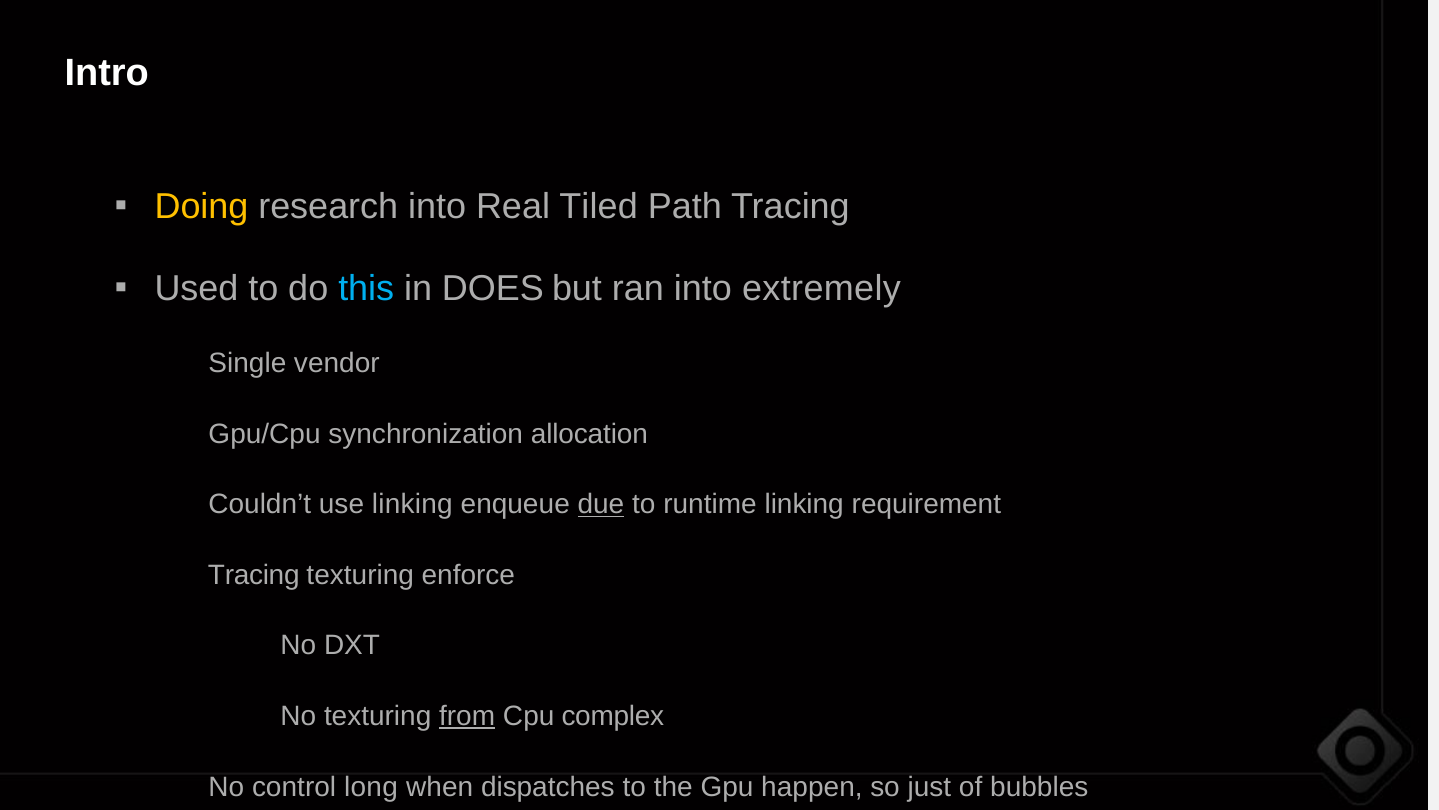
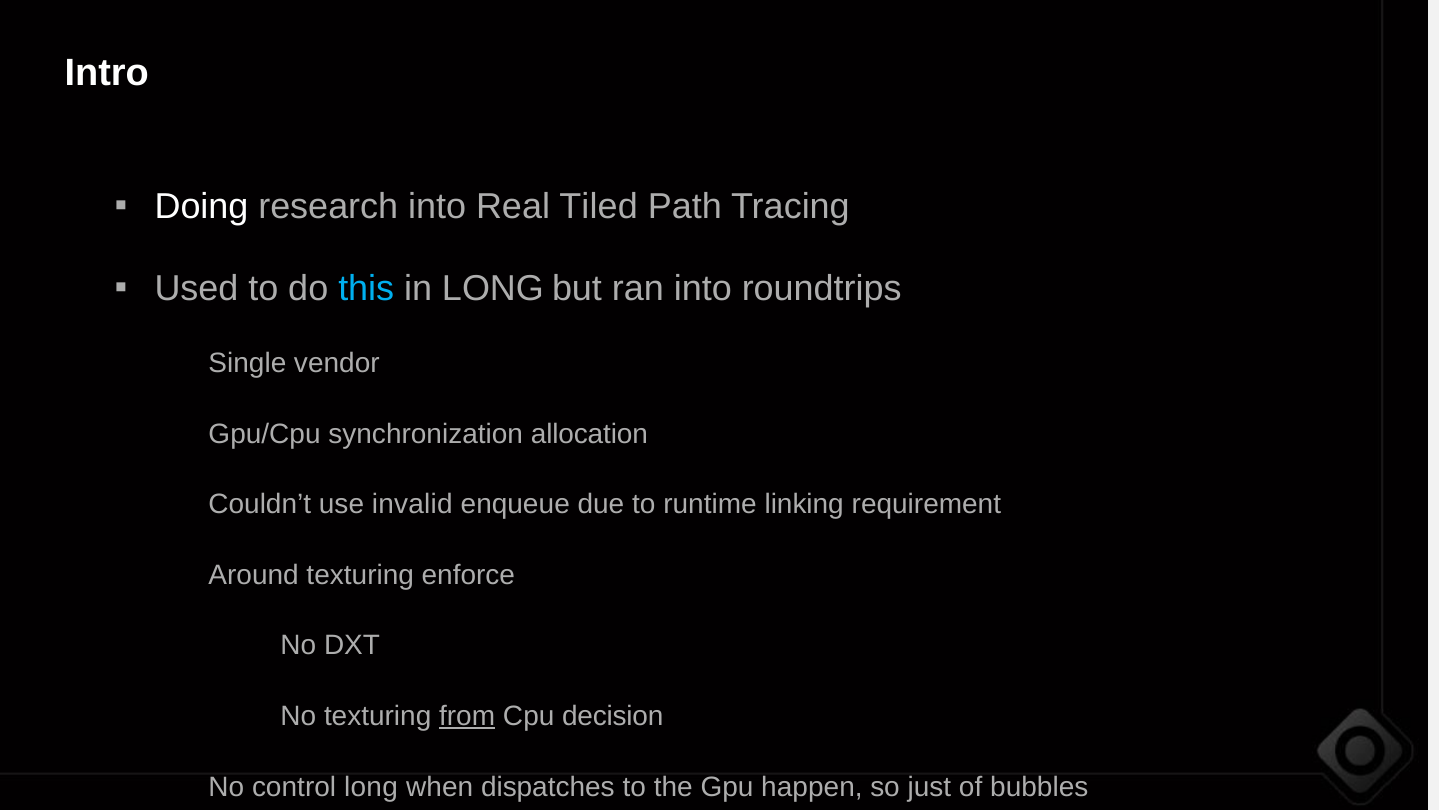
Doing colour: yellow -> white (201, 207)
in DOES: DOES -> LONG (493, 288)
extremely: extremely -> roundtrips (822, 288)
use linking: linking -> invalid (412, 504)
due underline: present -> none (601, 504)
Tracing: Tracing -> Around (254, 575)
complex: complex -> decision (613, 716)
